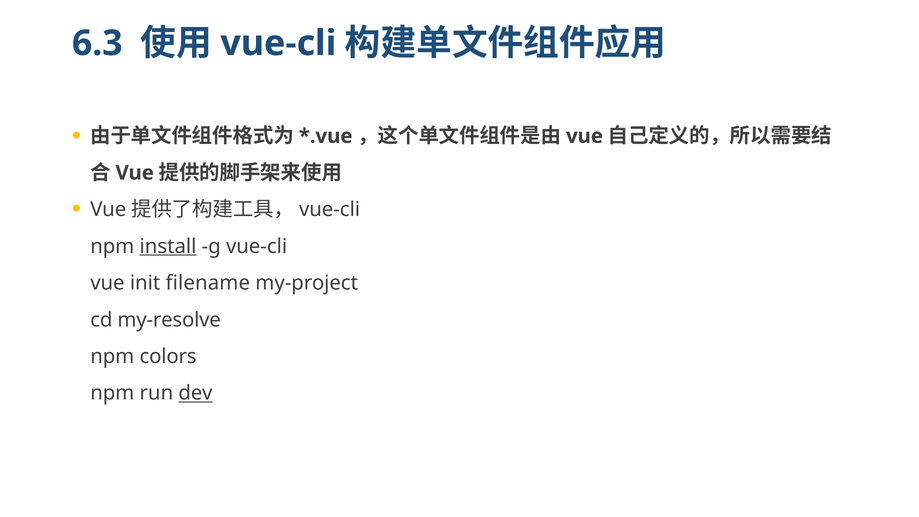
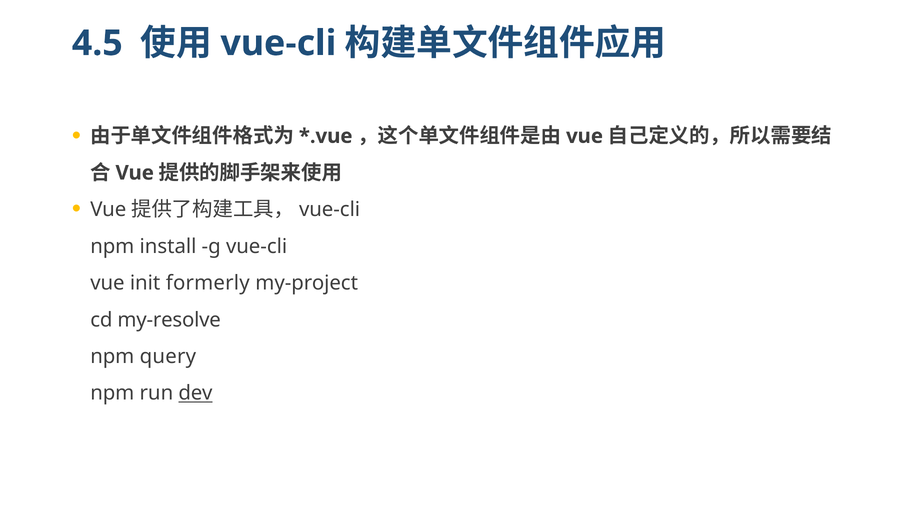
6.3: 6.3 -> 4.5 (97, 43)
install underline: present -> none (168, 246)
filename: filename -> formerly (208, 283)
colors: colors -> query (168, 356)
